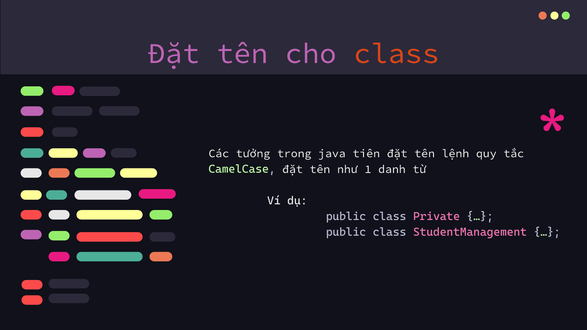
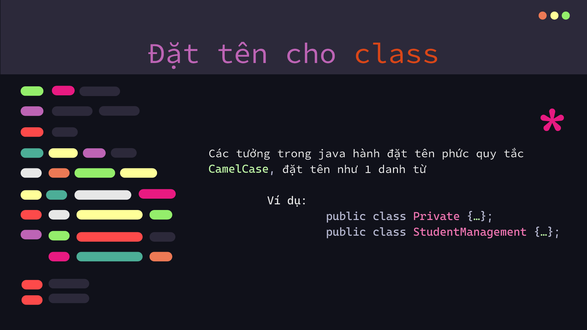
tiên: tiên -> hành (366, 154)
lệnh: lệnh -> phức (455, 154)
